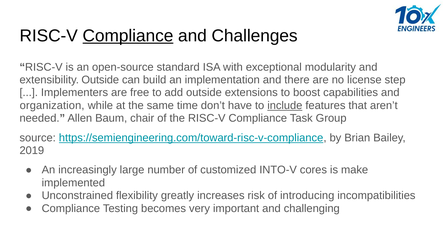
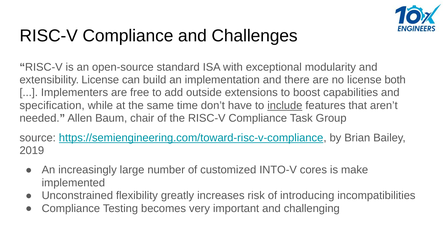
Compliance underline: present -> none (128, 36)
extensibility Outside: Outside -> License (100, 80)
step: step -> both (395, 80)
organization: organization -> specification (52, 106)
